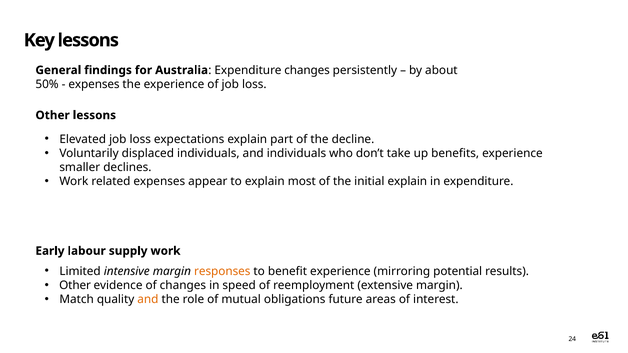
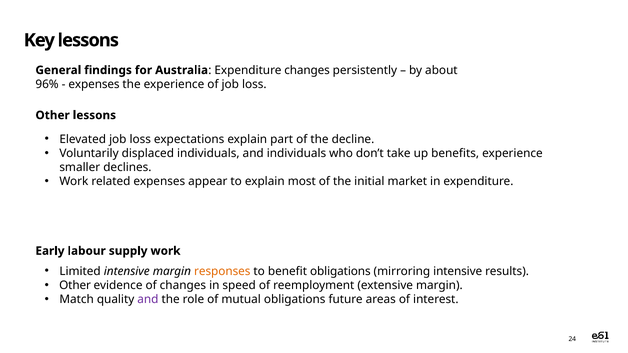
50%: 50% -> 96% (47, 84)
initial explain: explain -> market (407, 182)
benefit experience: experience -> obligations (340, 271)
mirroring potential: potential -> intensive (458, 271)
and colour: orange -> purple (148, 300)
